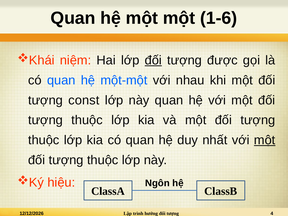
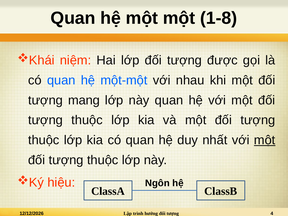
1-6: 1-6 -> 1-8 (219, 18)
đối underline: present -> none (153, 60)
const: const -> mang (84, 100)
